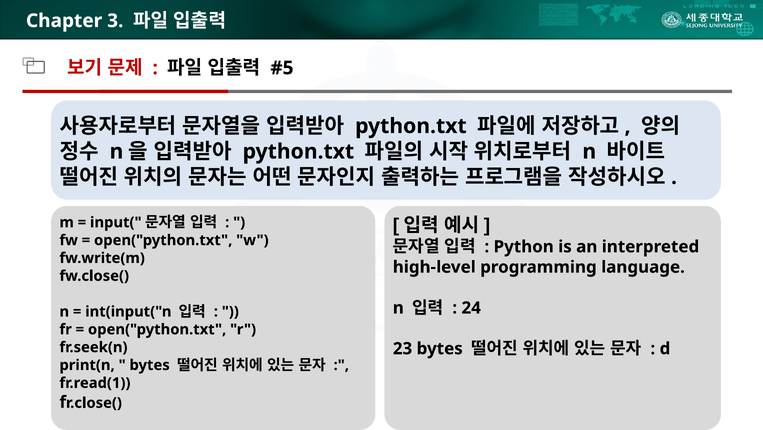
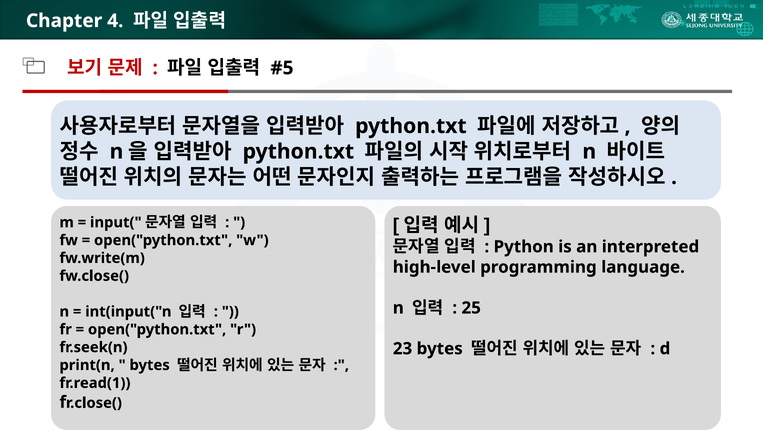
3: 3 -> 4 (115, 21)
24: 24 -> 25 (471, 307)
